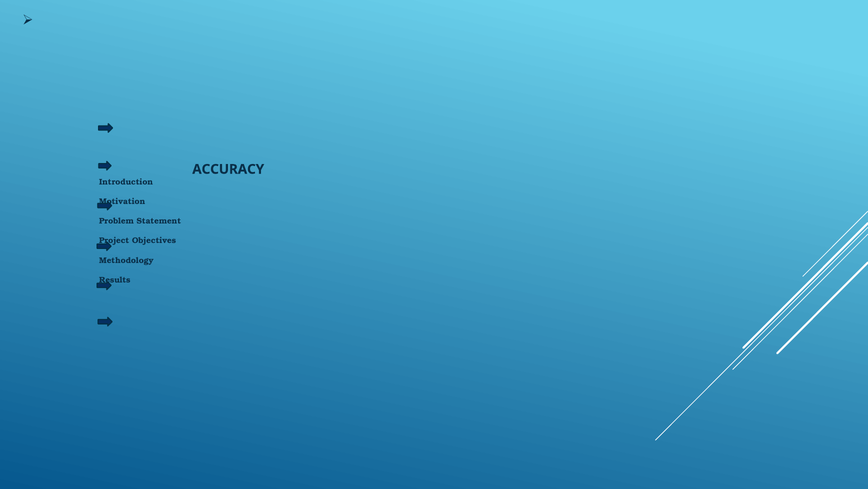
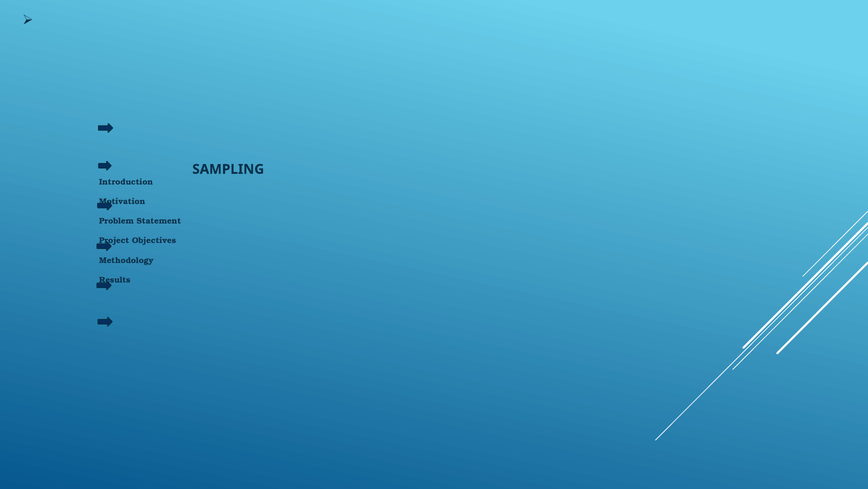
ACCURACY: ACCURACY -> SAMPLING (228, 169)
